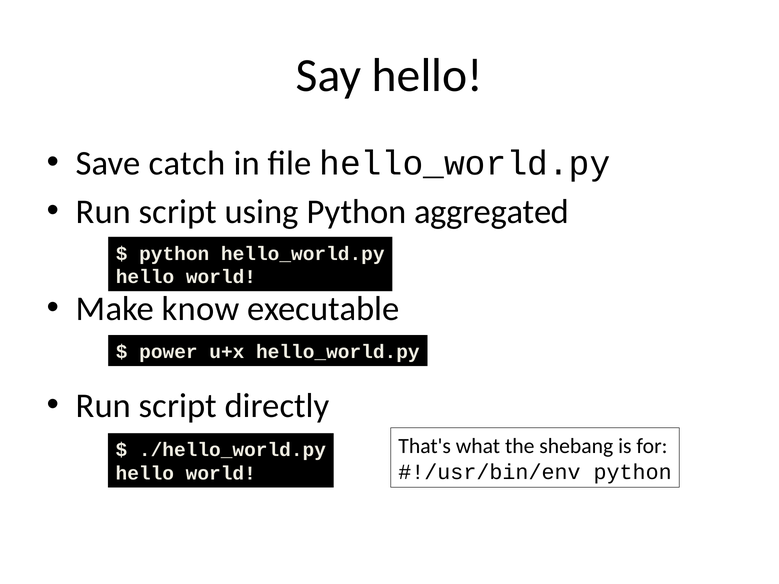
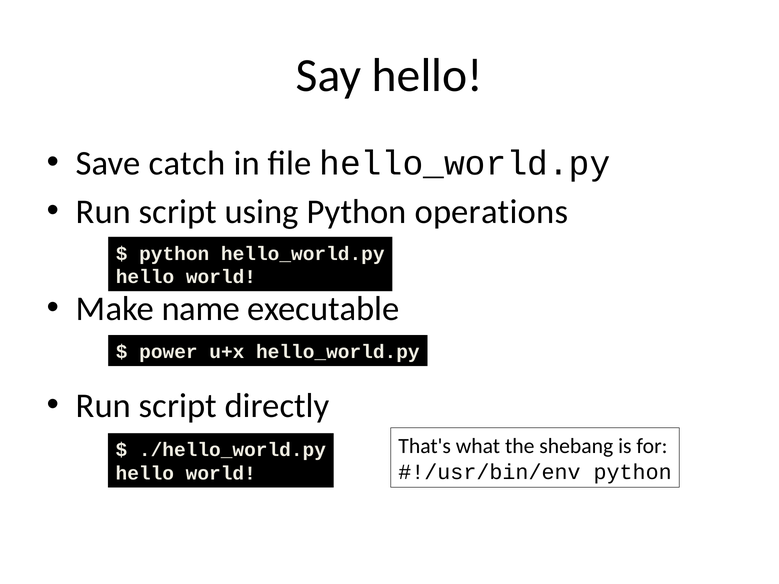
aggregated: aggregated -> operations (491, 212)
know: know -> name (201, 309)
